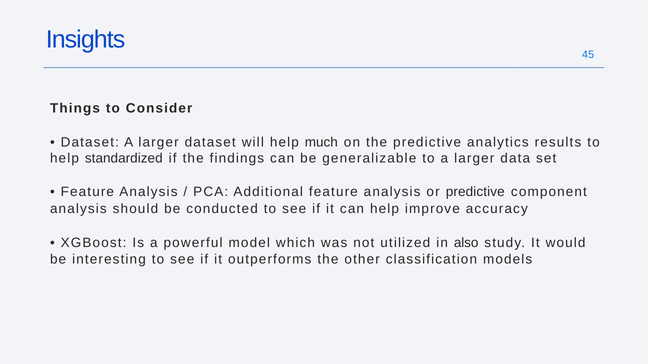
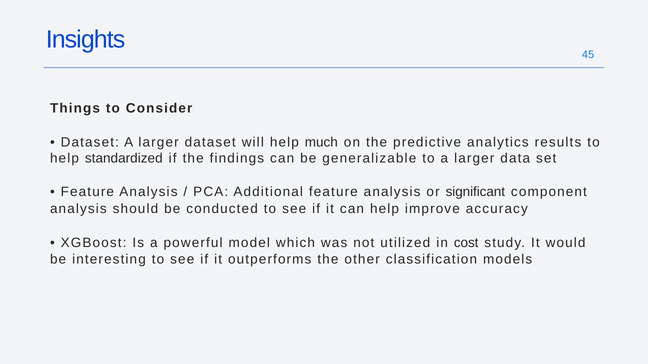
or predictive: predictive -> significant (475, 192)
also: also -> cost (466, 243)
